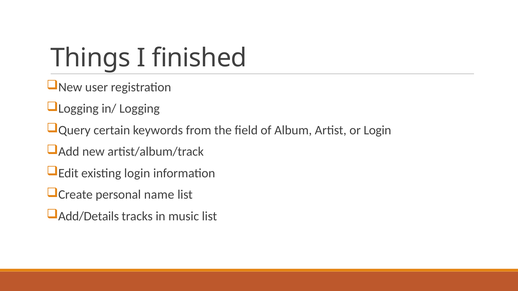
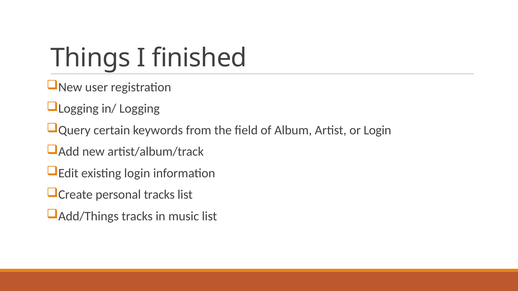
personal name: name -> tracks (159, 195)
Add/Details: Add/Details -> Add/Things (88, 216)
